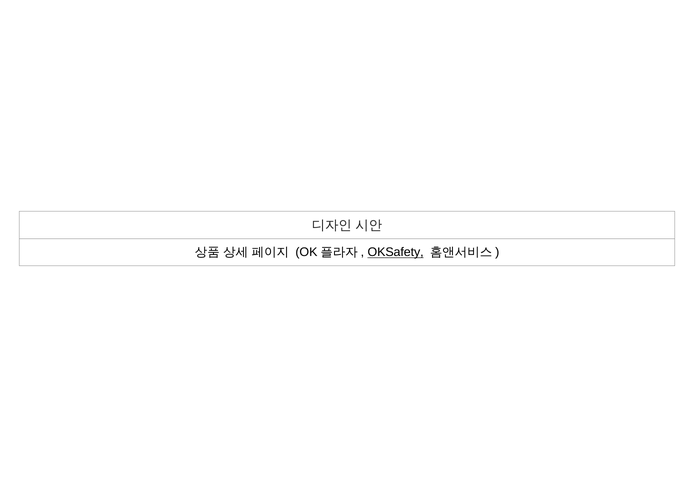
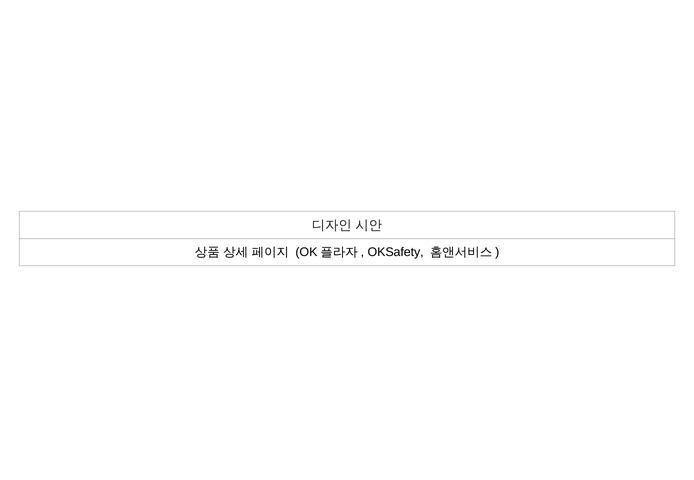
OKSafety underline: present -> none (396, 253)
